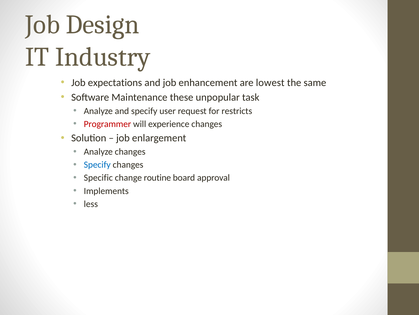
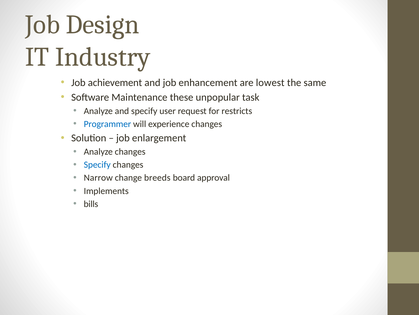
expectations: expectations -> achievement (115, 82)
Programmer colour: red -> blue (107, 124)
Specific: Specific -> Narrow (98, 177)
routine: routine -> breeds (157, 177)
less: less -> bills (91, 203)
